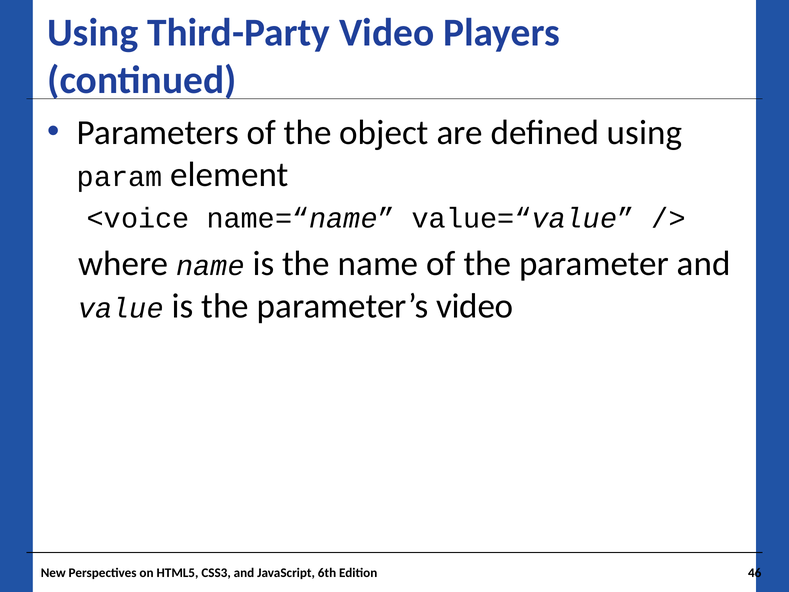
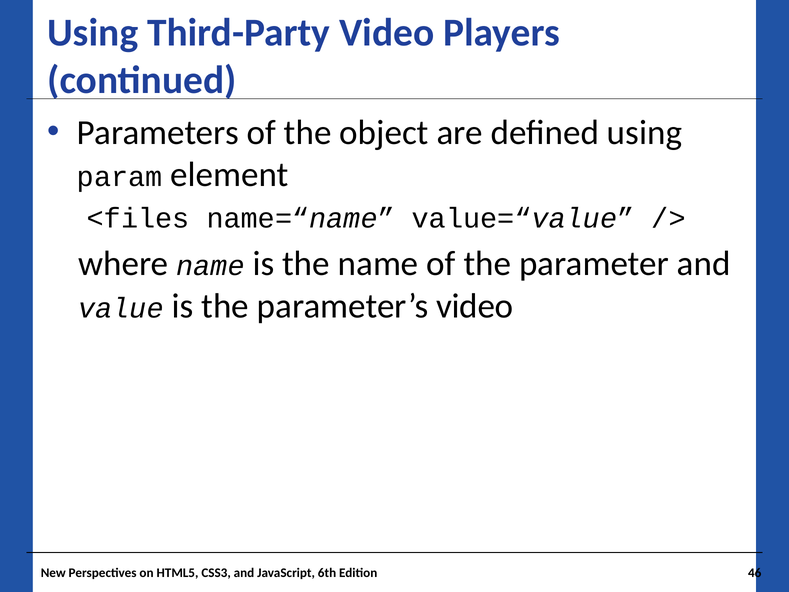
<voice: <voice -> <files (138, 218)
